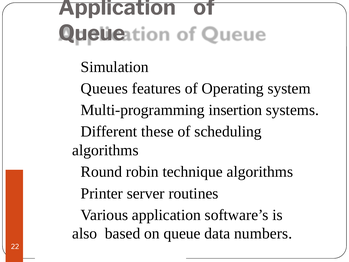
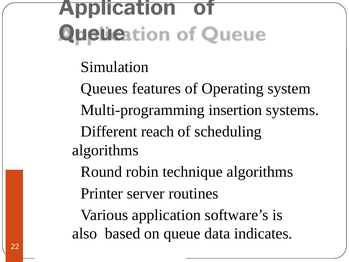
these: these -> reach (158, 131)
numbers: numbers -> indicates (263, 233)
